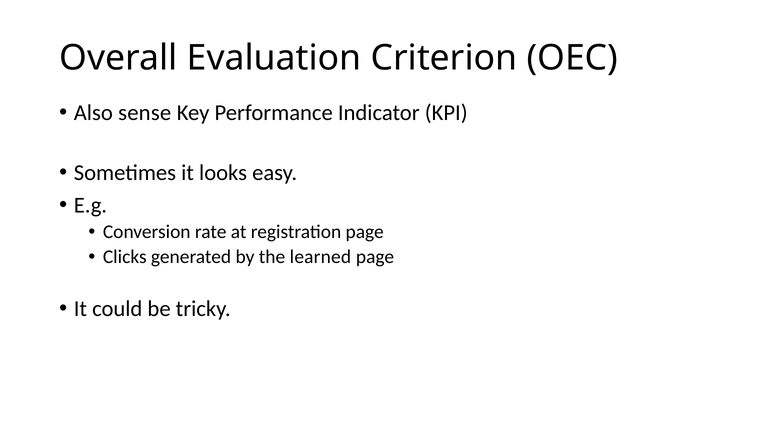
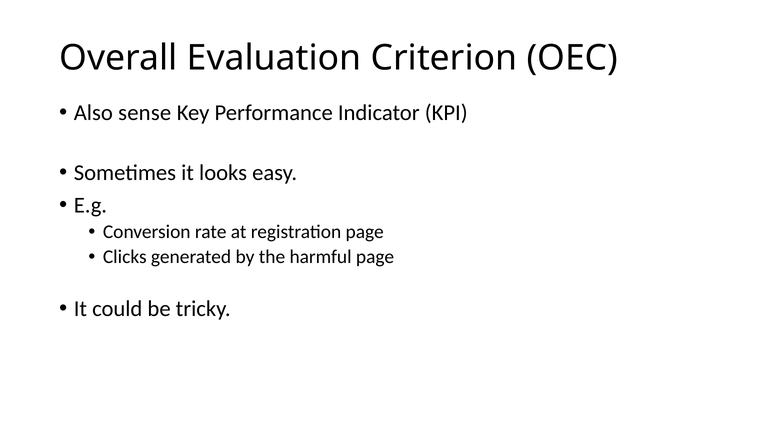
learned: learned -> harmful (321, 257)
